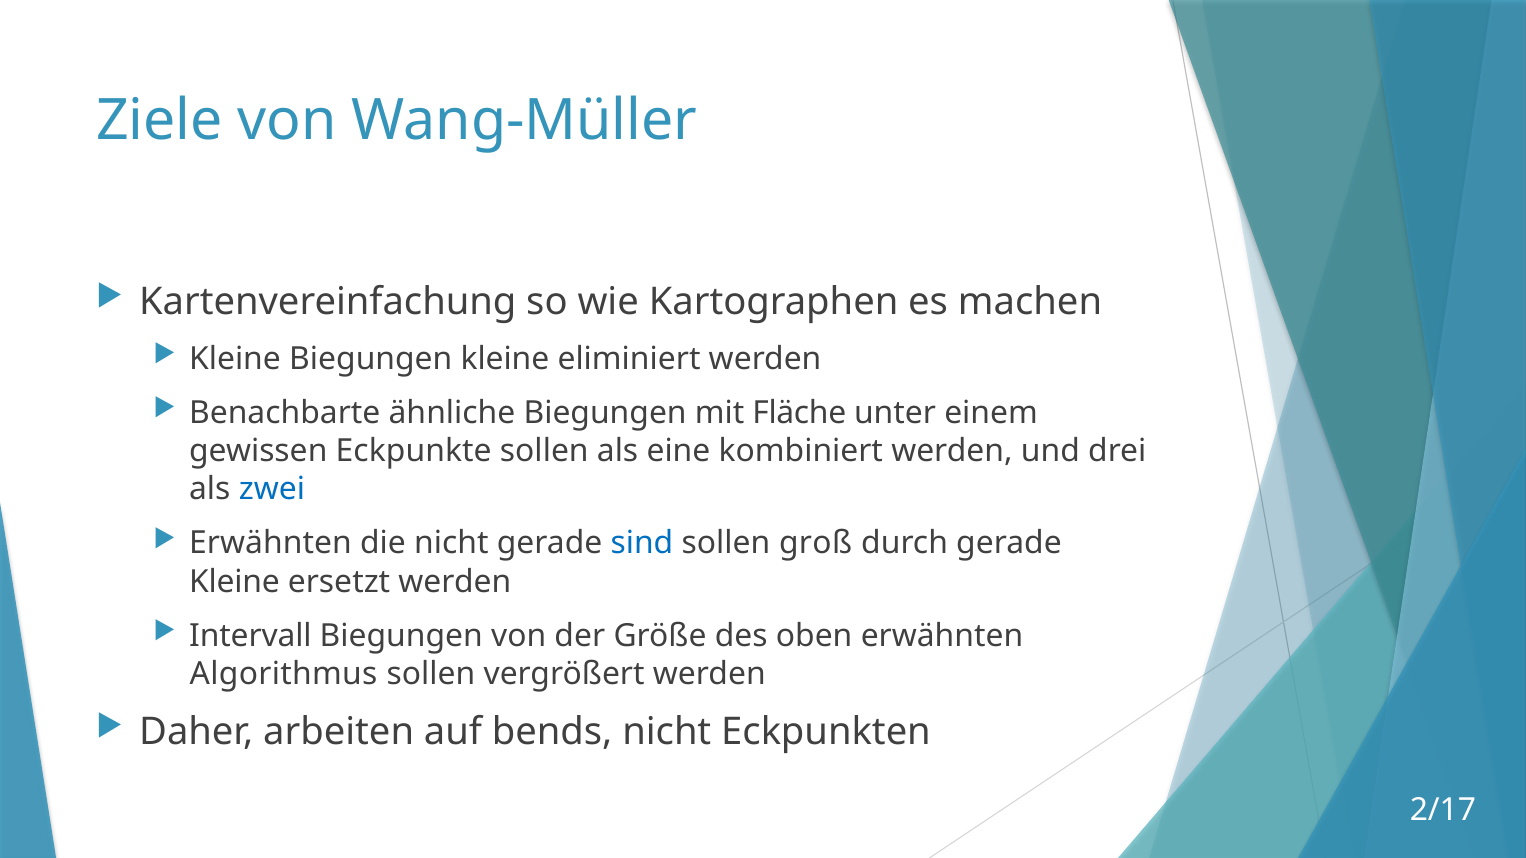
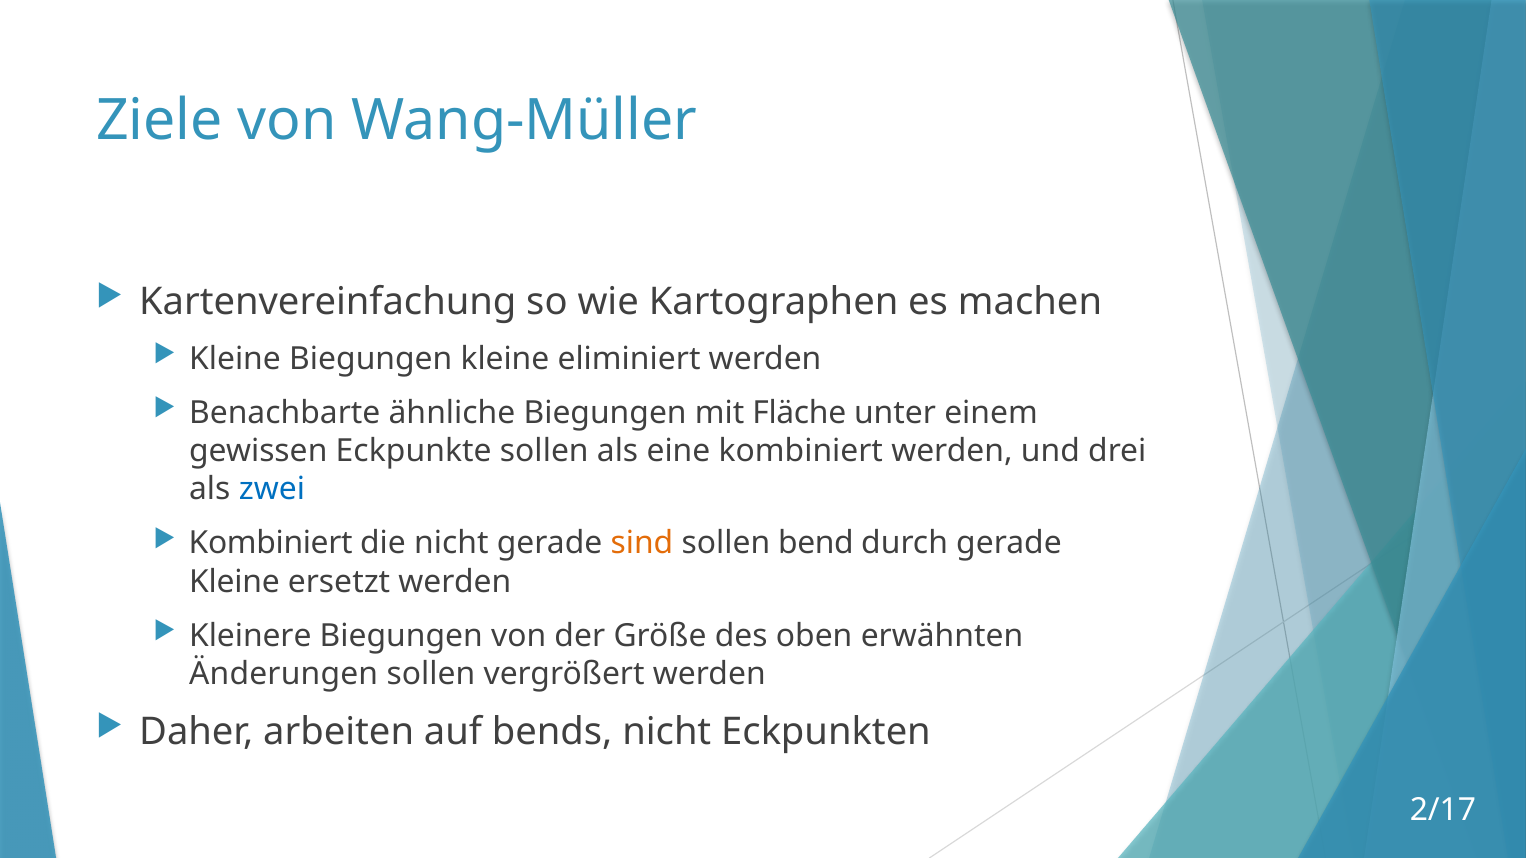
Erwähnten: Erwähnten -> Kombiniert (271, 544)
sind colour: blue -> orange (642, 544)
groß: groß -> bend (816, 544)
Intervall: Intervall -> Kleinere (250, 636)
Algorithmus: Algorithmus -> Änderungen (284, 674)
